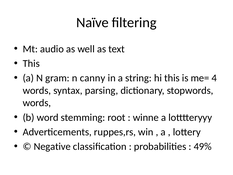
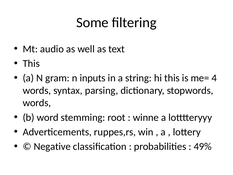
Naïve: Naïve -> Some (92, 23)
canny: canny -> inputs (93, 78)
